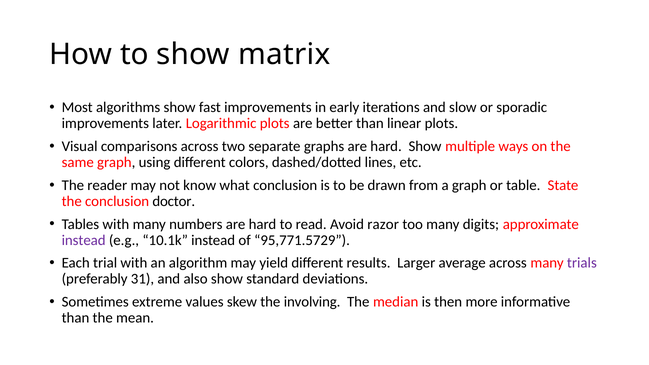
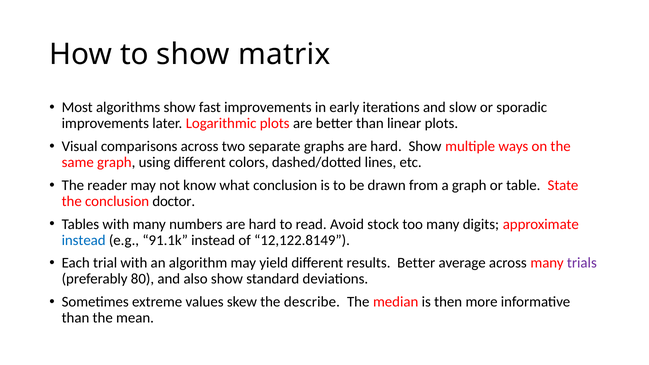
razor: razor -> stock (383, 224)
instead colour: purple -> blue (84, 240)
10.1k: 10.1k -> 91.1k (165, 240)
95,771.5729: 95,771.5729 -> 12,122.8149 (302, 240)
results Larger: Larger -> Better (416, 263)
31: 31 -> 80 (142, 279)
involving: involving -> describe (312, 302)
